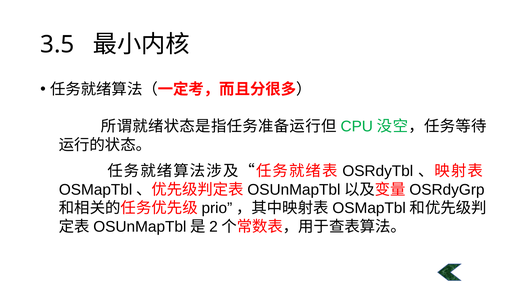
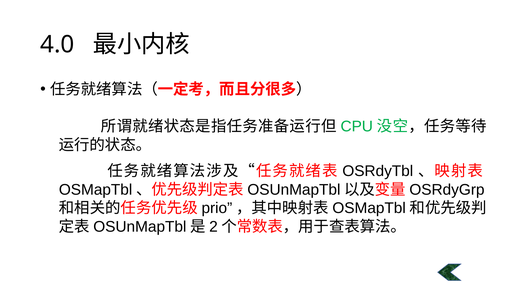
3.5: 3.5 -> 4.0 (57, 44)
